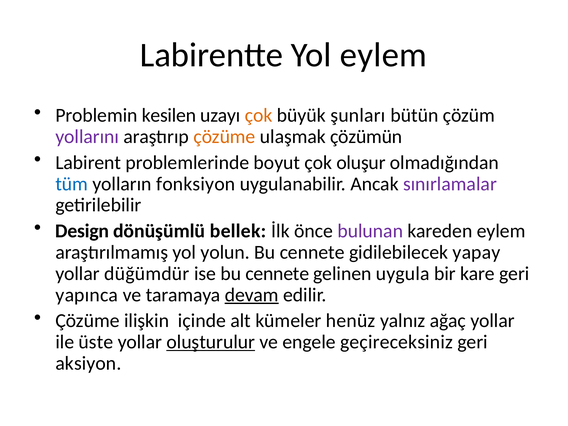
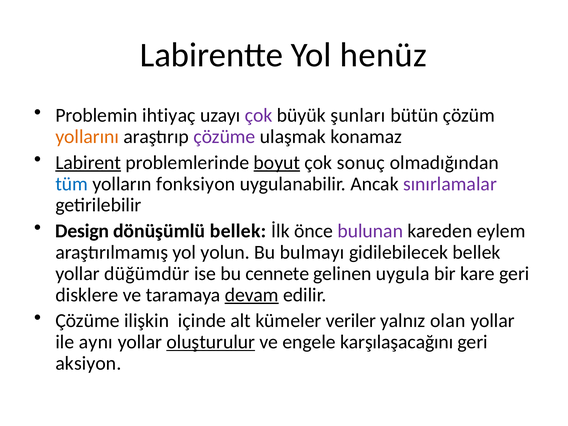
Yol eylem: eylem -> henüz (383, 55)
kesilen: kesilen -> ihtiyaç (169, 115)
çok colour: orange -> purple (259, 115)
yollarını colour: purple -> orange (87, 137)
çözüme colour: orange -> purple (224, 137)
çözümün: çözümün -> konamaz (366, 137)
Labirent underline: none -> present (88, 163)
boyut underline: none -> present (277, 163)
oluşur: oluşur -> sonuç (361, 163)
cennete: cennete -> bulmayı (312, 252)
gidilebilecek yapay: yapay -> bellek (477, 252)
yapınca: yapınca -> disklere (87, 295)
henüz: henüz -> veriler (351, 321)
ağaç: ağaç -> olan (448, 321)
üste: üste -> aynı (96, 342)
geçireceksiniz: geçireceksiniz -> karşılaşacağını (397, 342)
